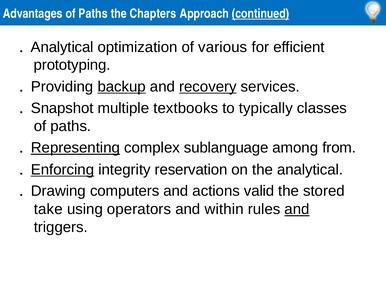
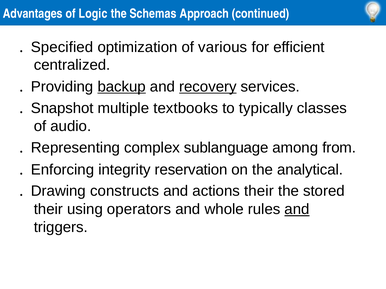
Advantages of Paths: Paths -> Logic (93, 14)
Chapters: Chapters -> Schemas (153, 14)
continued underline: present -> none (261, 14)
Analytical: Analytical -> Specified (62, 47)
prototyping: prototyping -> centralized (72, 65)
paths: paths -> audio (71, 126)
Representing underline: present -> none (75, 148)
Enforcing underline: present -> none (62, 170)
computers: computers -> constructs (125, 191)
actions valid: valid -> their (259, 191)
take: take -> their (48, 210)
within: within -> whole (224, 210)
